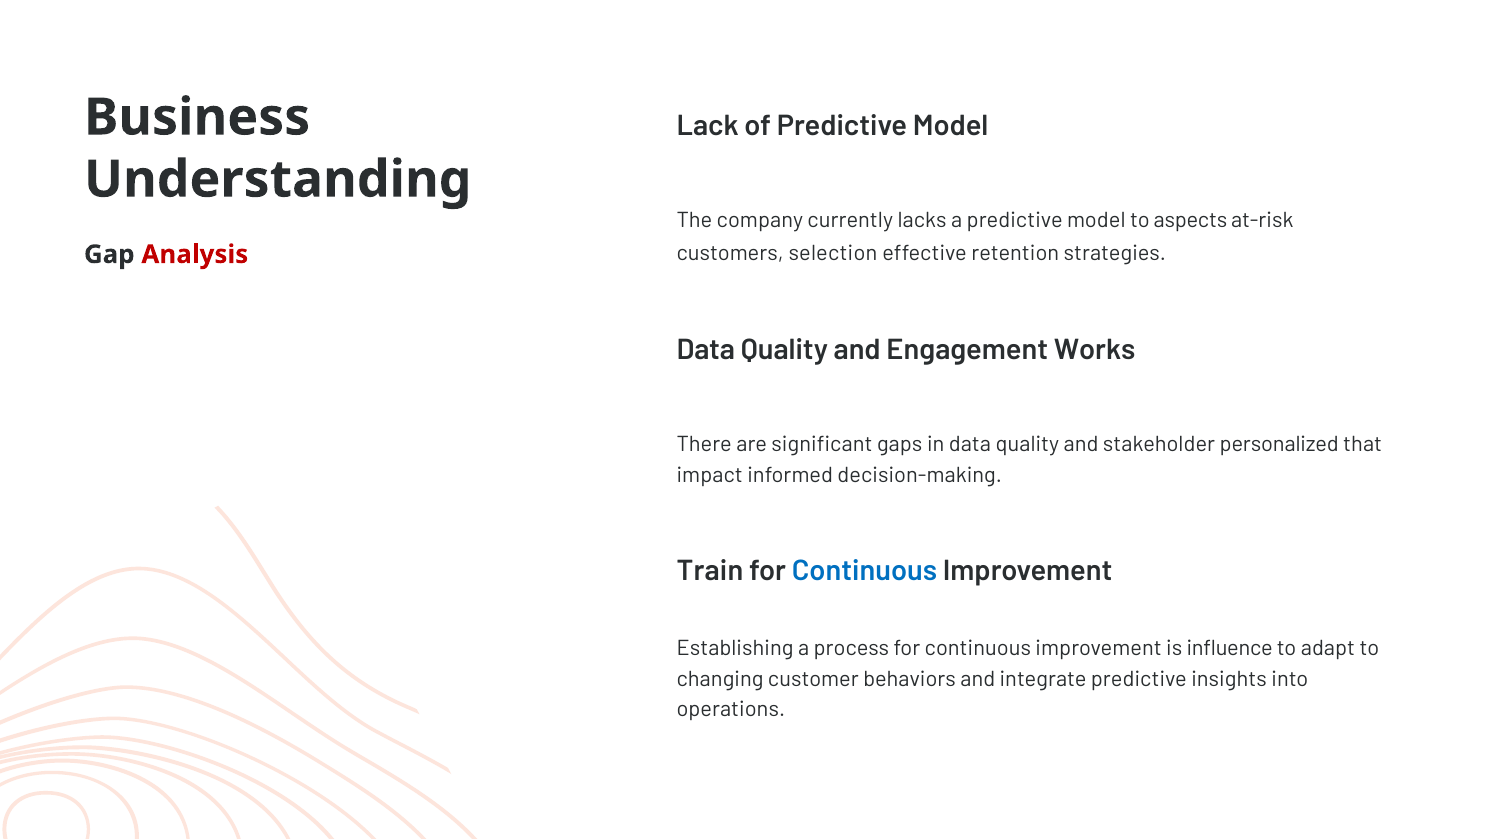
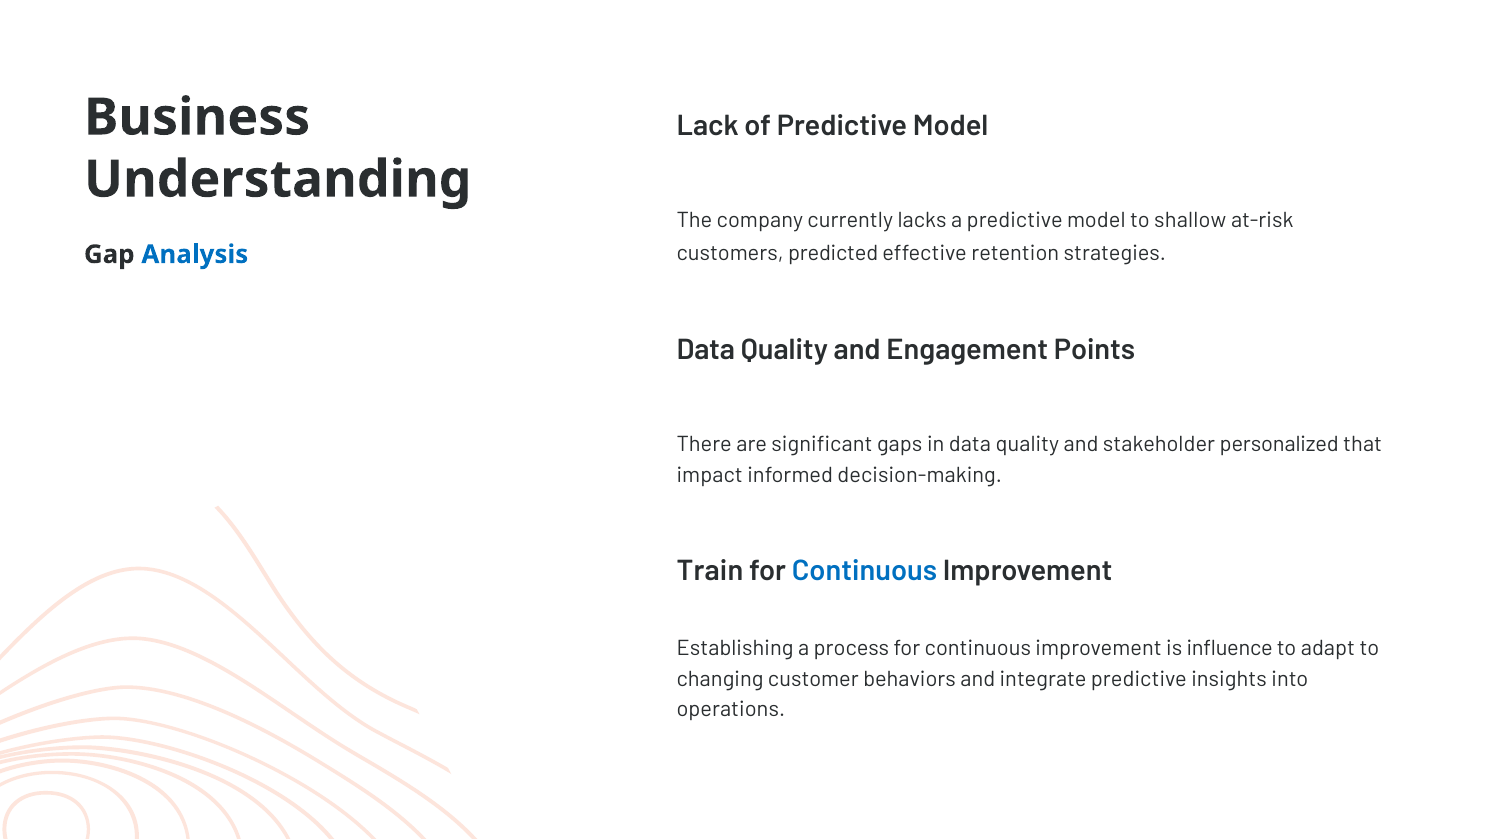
aspects: aspects -> shallow (1190, 220)
selection: selection -> predicted (833, 253)
Analysis colour: red -> blue (195, 255)
Works: Works -> Points (1095, 350)
